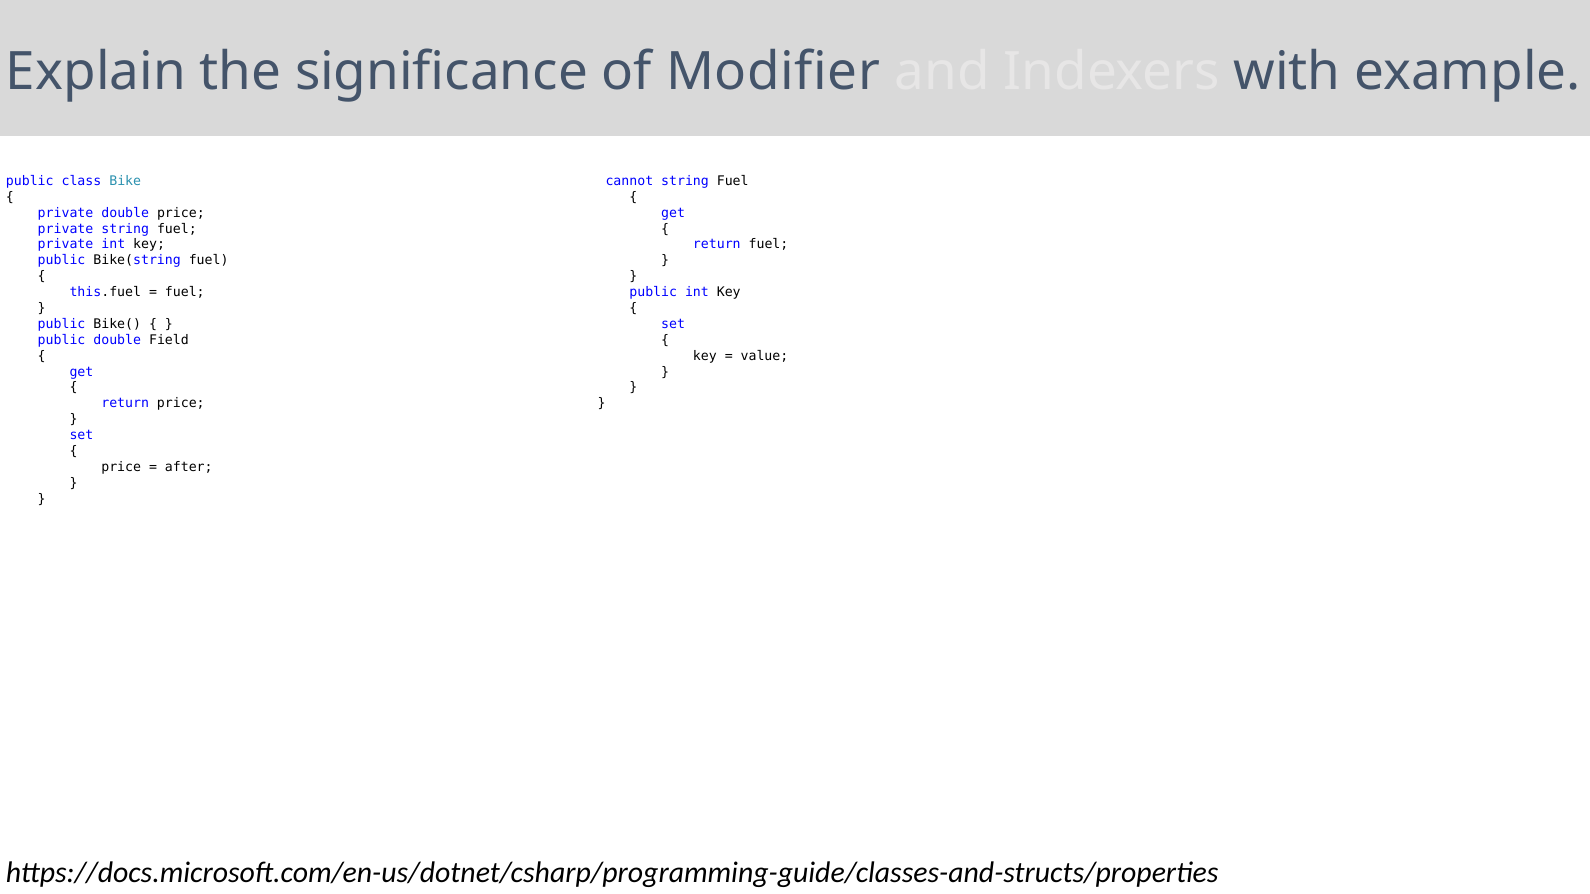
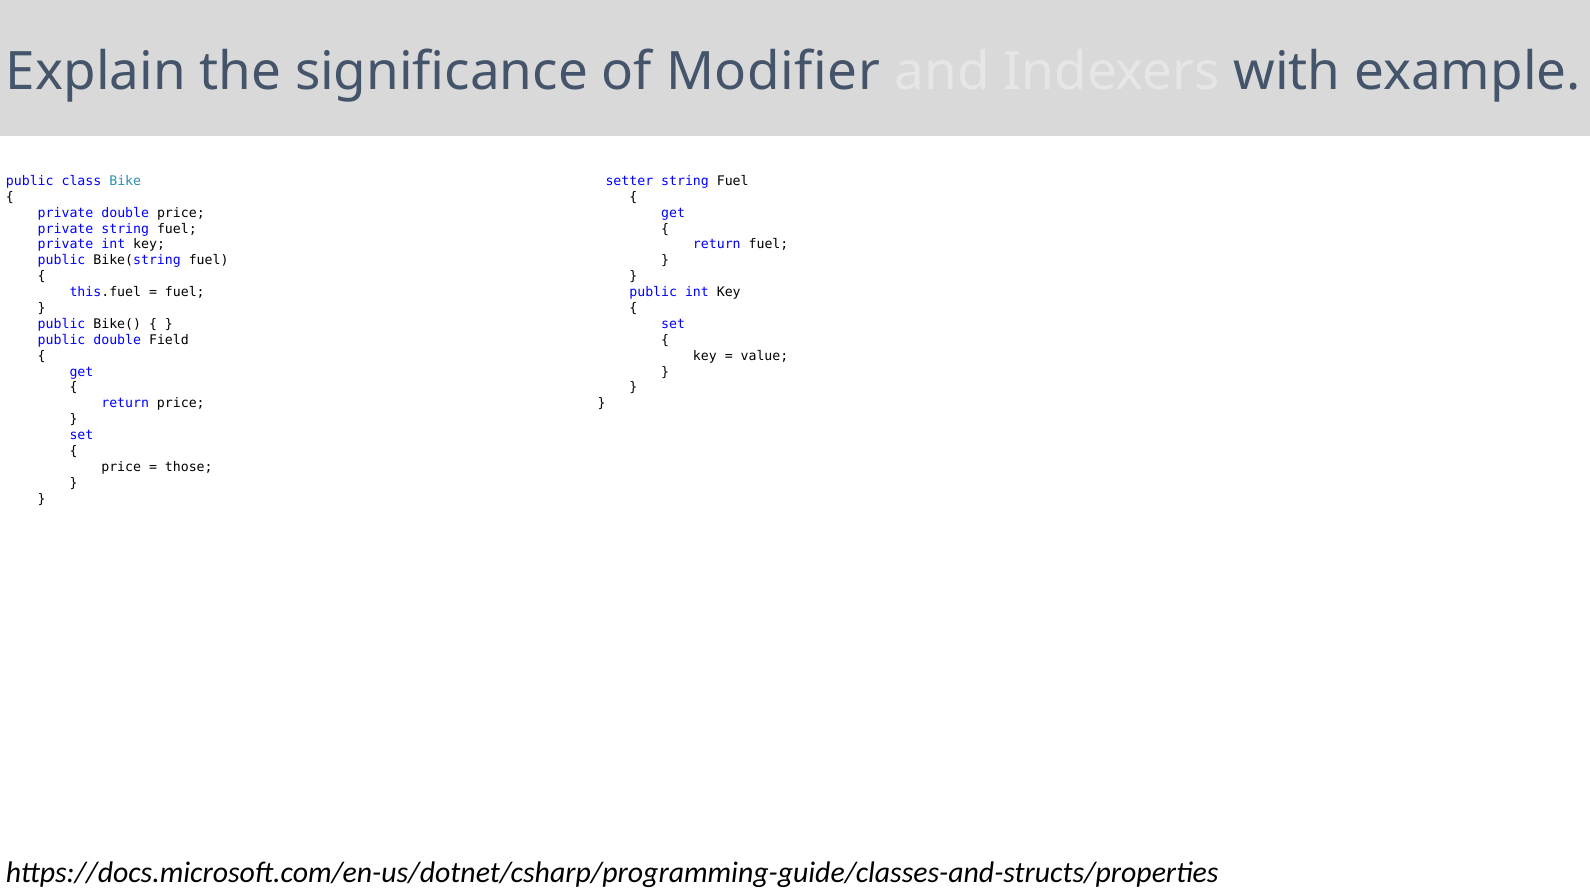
cannot: cannot -> setter (629, 181)
after: after -> those (189, 467)
